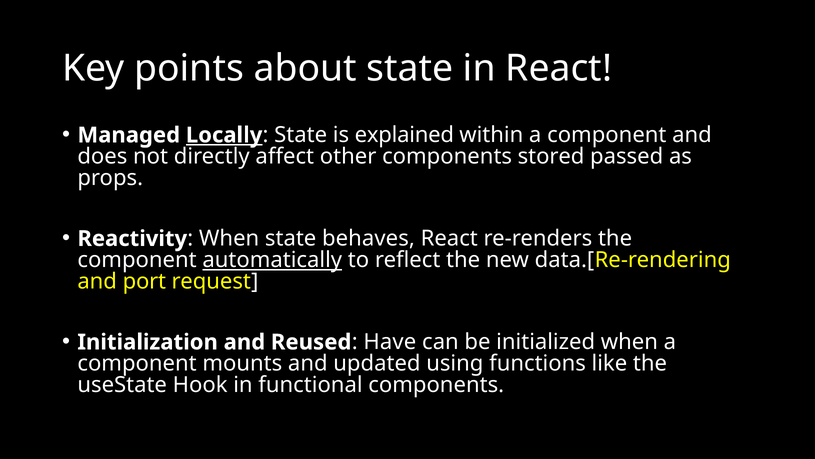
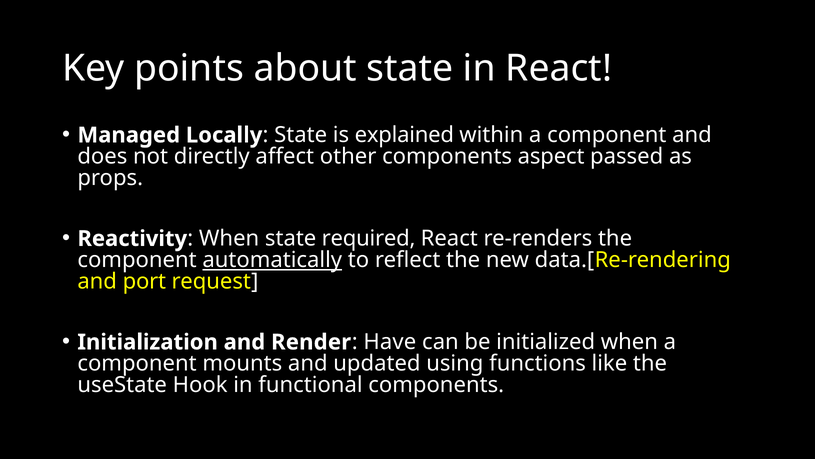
Locally underline: present -> none (224, 135)
stored: stored -> aspect (551, 156)
behaves: behaves -> required (369, 238)
Reused: Reused -> Render (311, 342)
